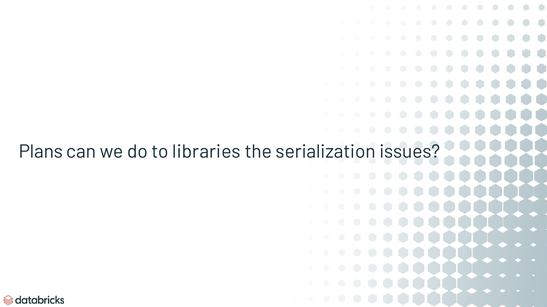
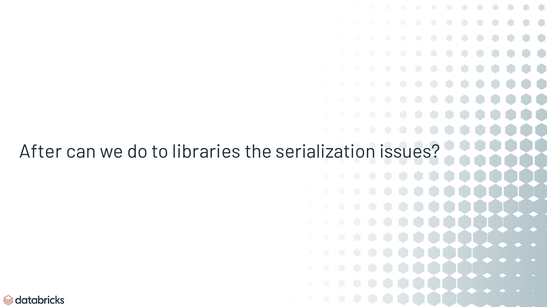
Plans: Plans -> After (41, 152)
